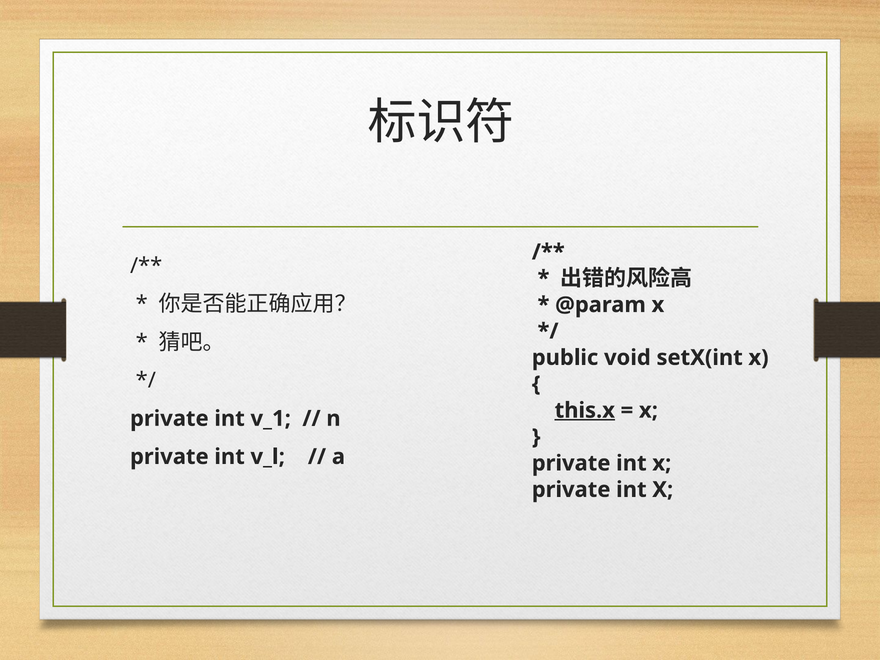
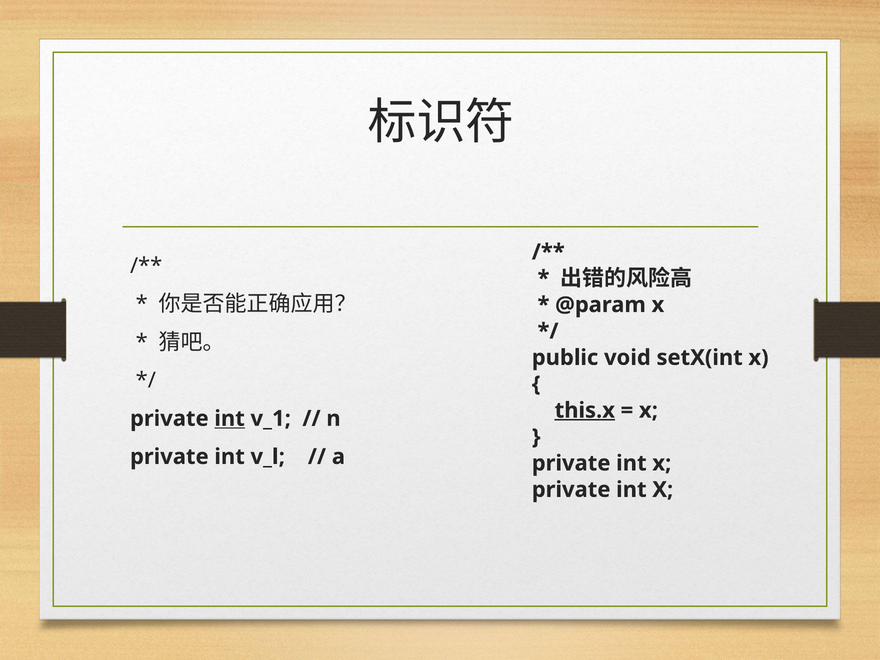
int underline: none -> present (230, 419)
